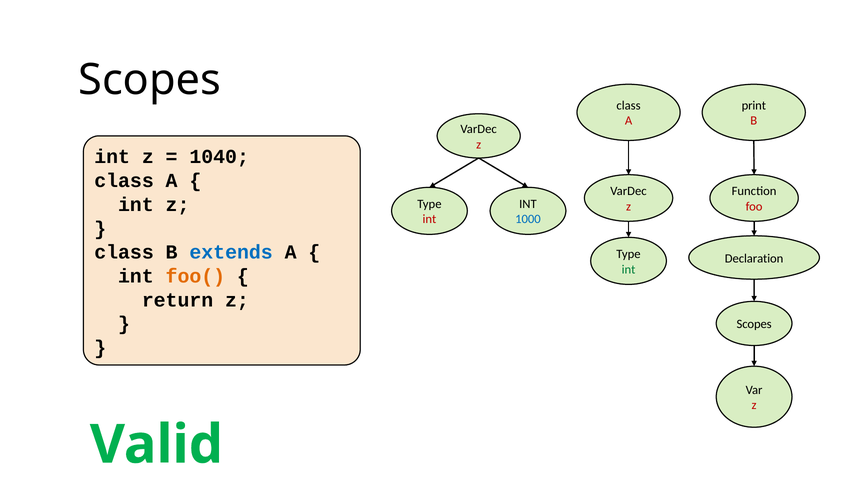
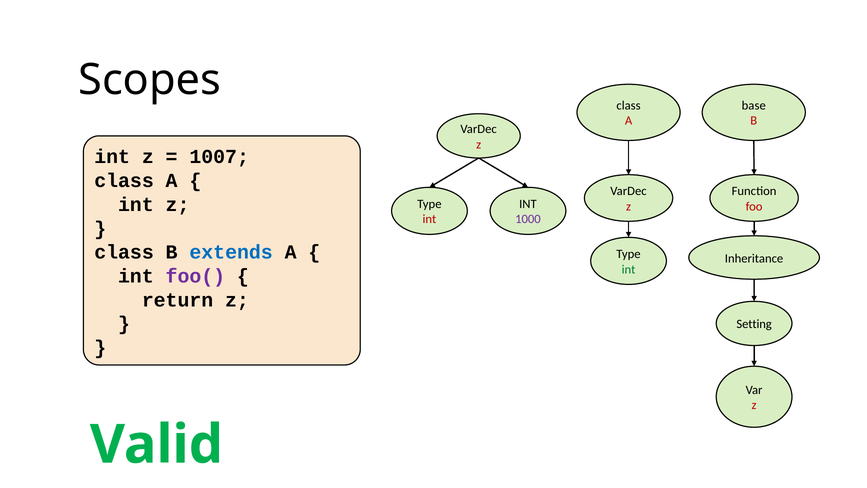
print: print -> base (754, 106)
1040: 1040 -> 1007 (219, 157)
1000 colour: blue -> purple (528, 219)
Declaration: Declaration -> Inheritance (754, 258)
foo( colour: orange -> purple (195, 276)
Scopes: Scopes -> Setting (754, 324)
